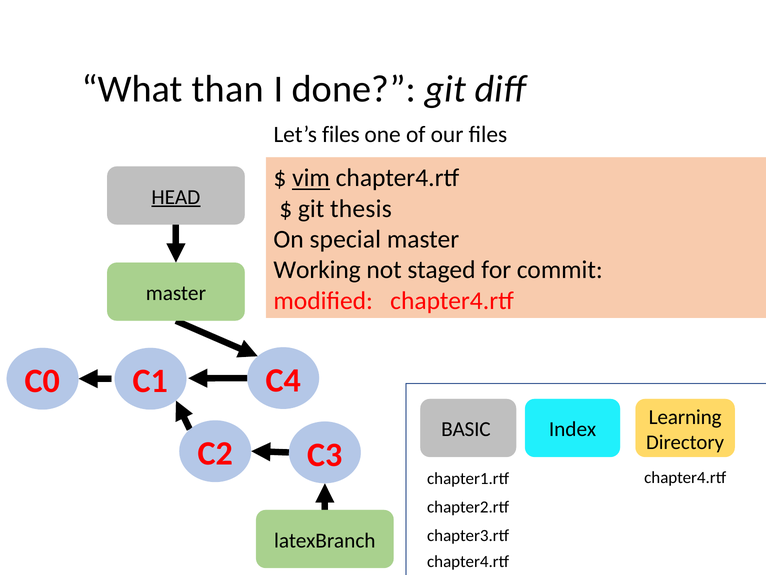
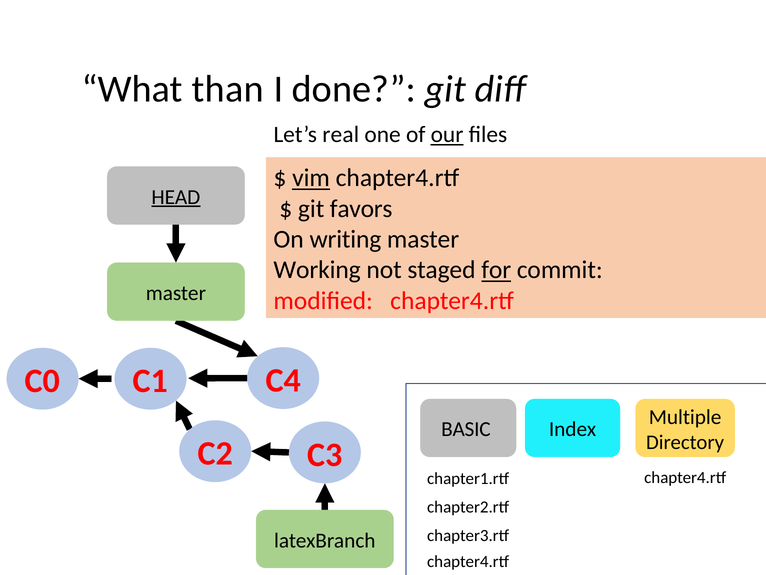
Let’s files: files -> real (341, 134)
our underline: none -> present (447, 134)
thesis: thesis -> favors (361, 209)
special: special -> writing (345, 239)
for underline: none -> present (496, 270)
Learning: Learning -> Multiple (685, 417)
